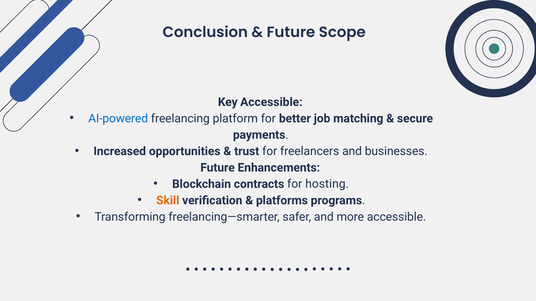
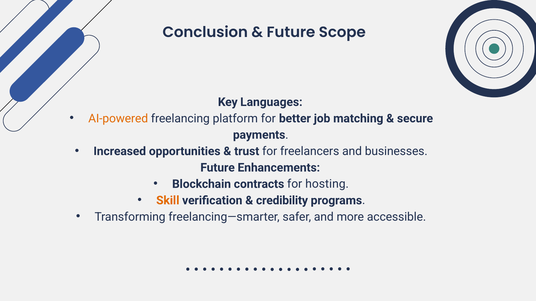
Accessible: Accessible -> Languages (271, 102)
AI-powered colour: blue -> orange (118, 119)
platforms: platforms -> credibility (282, 201)
